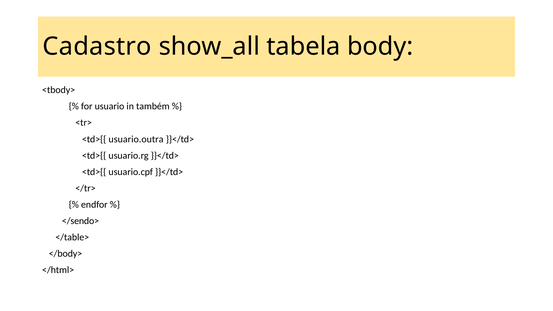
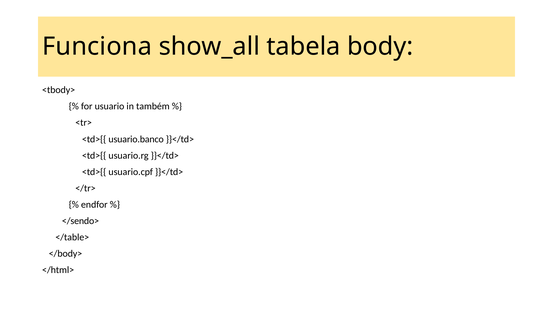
Cadastro: Cadastro -> Funciona (97, 46)
usuario.outra: usuario.outra -> usuario.banco (136, 139)
